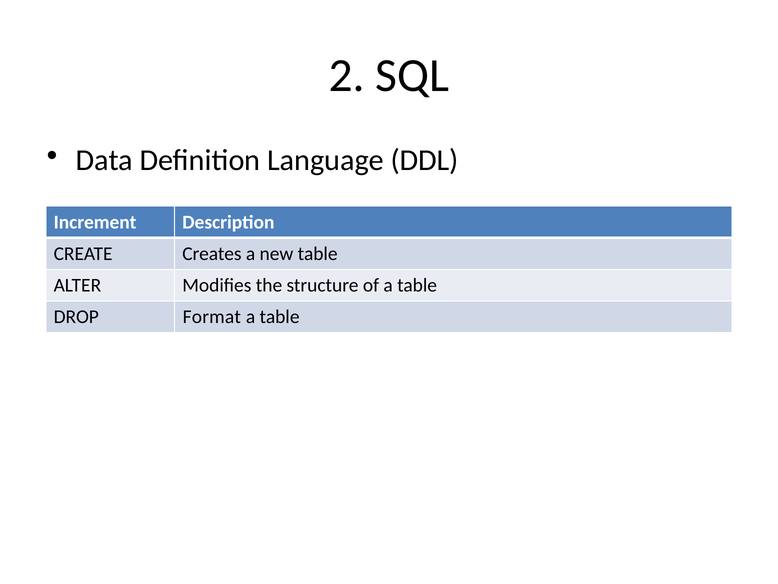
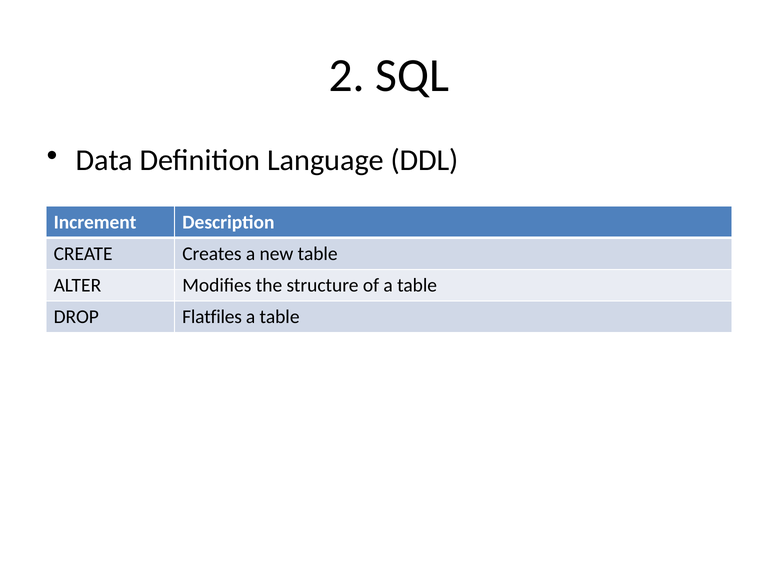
Format: Format -> Flatfiles (212, 317)
